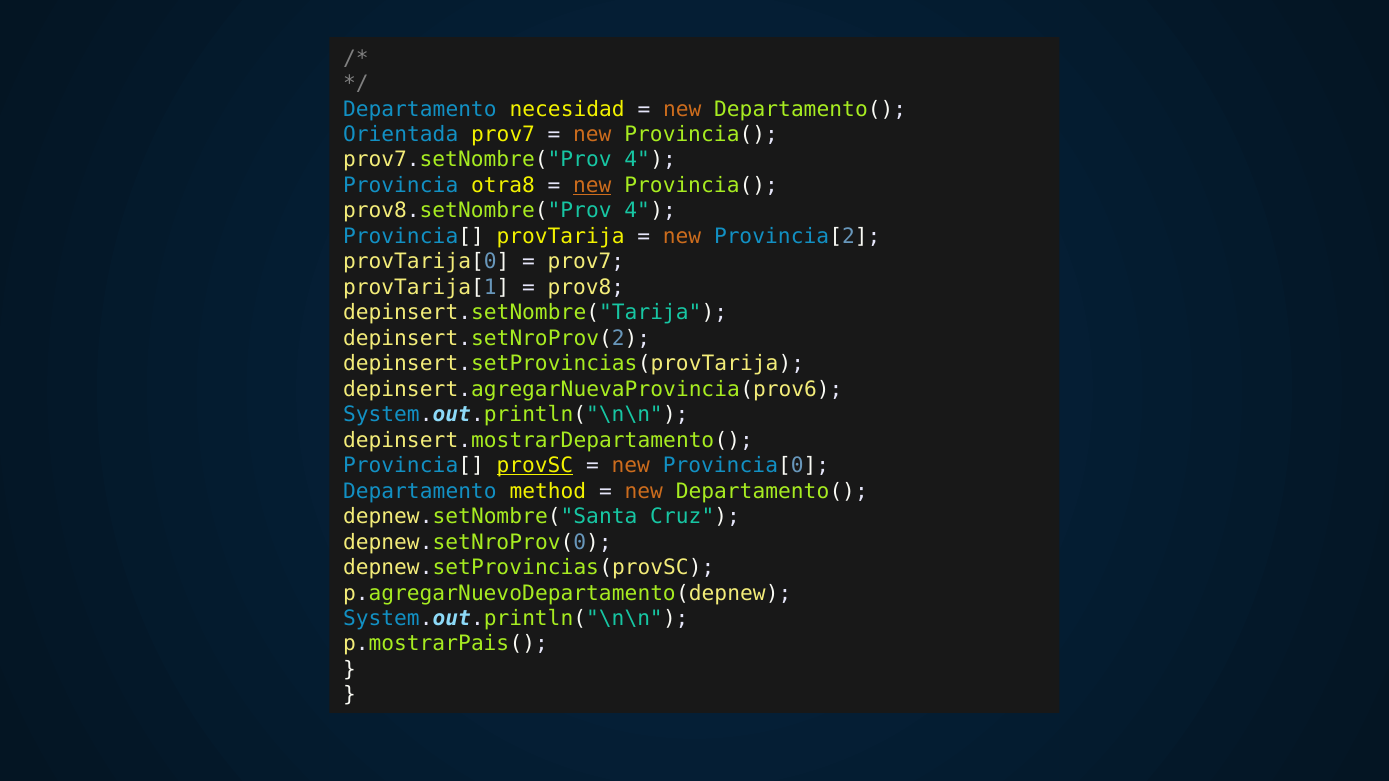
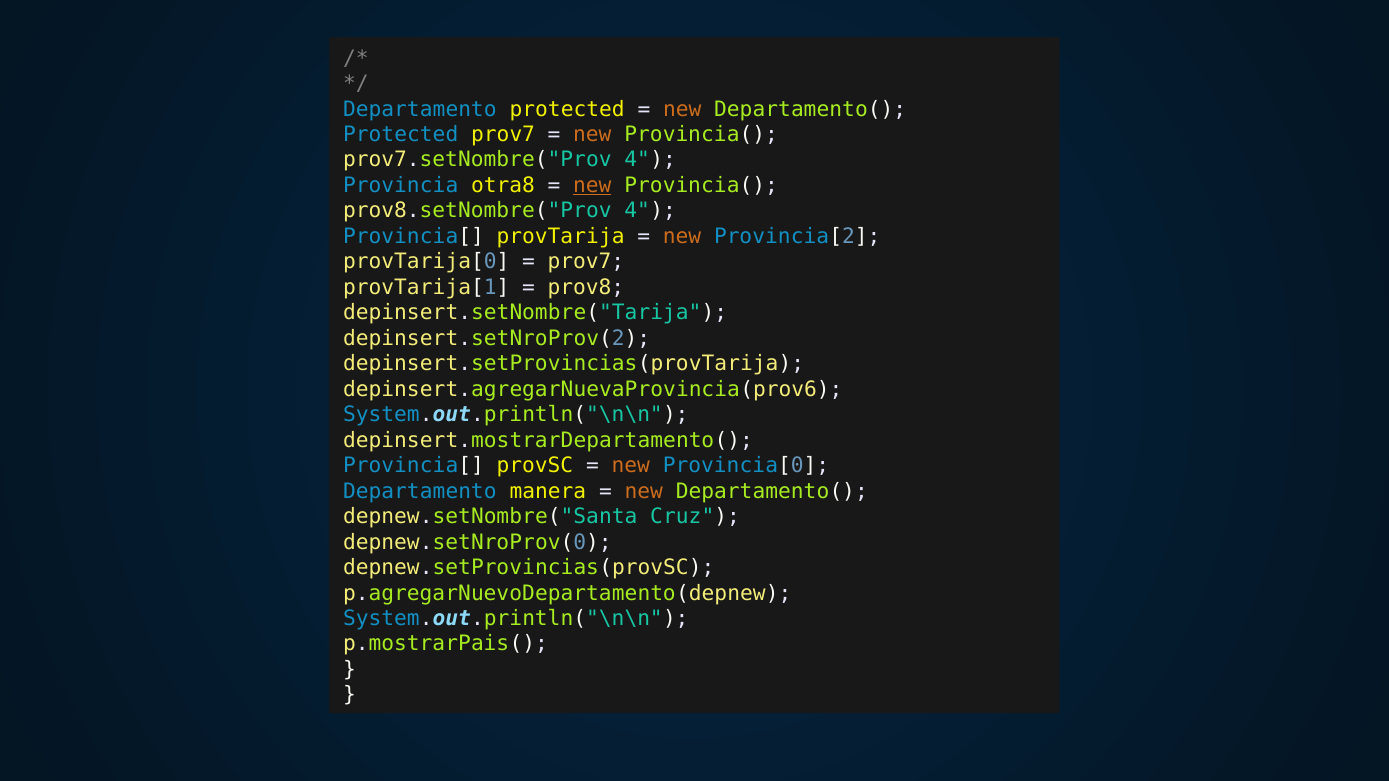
Departamento necesidad: necesidad -> protected (567, 109)
Orientada: Orientada -> Protected (401, 135)
provSC underline: present -> none (535, 466)
method: method -> manera (548, 491)
